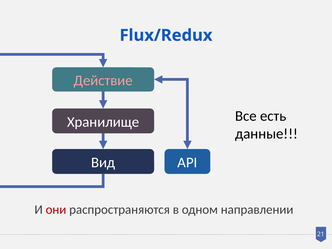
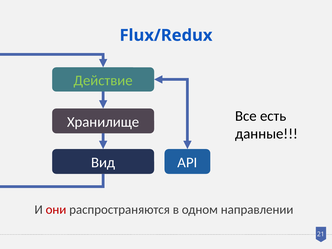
Действие colour: pink -> light green (103, 80)
